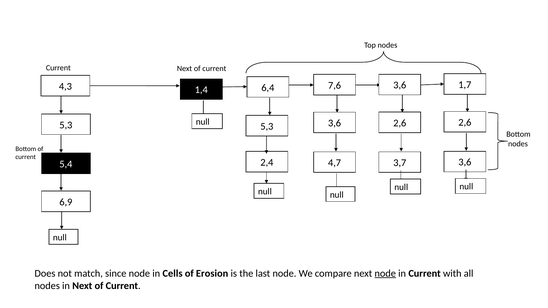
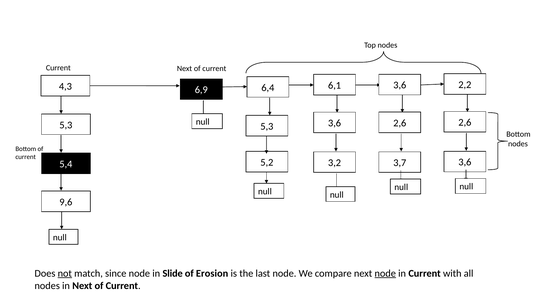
1,7: 1,7 -> 2,2 (465, 85)
7,6: 7,6 -> 6,1 (335, 85)
1,4: 1,4 -> 6,9 (201, 90)
2,4: 2,4 -> 5,2 (267, 163)
4,7: 4,7 -> 3,2 (335, 163)
6,9: 6,9 -> 9,6 (66, 202)
not underline: none -> present (65, 274)
Cells: Cells -> Slide (173, 274)
